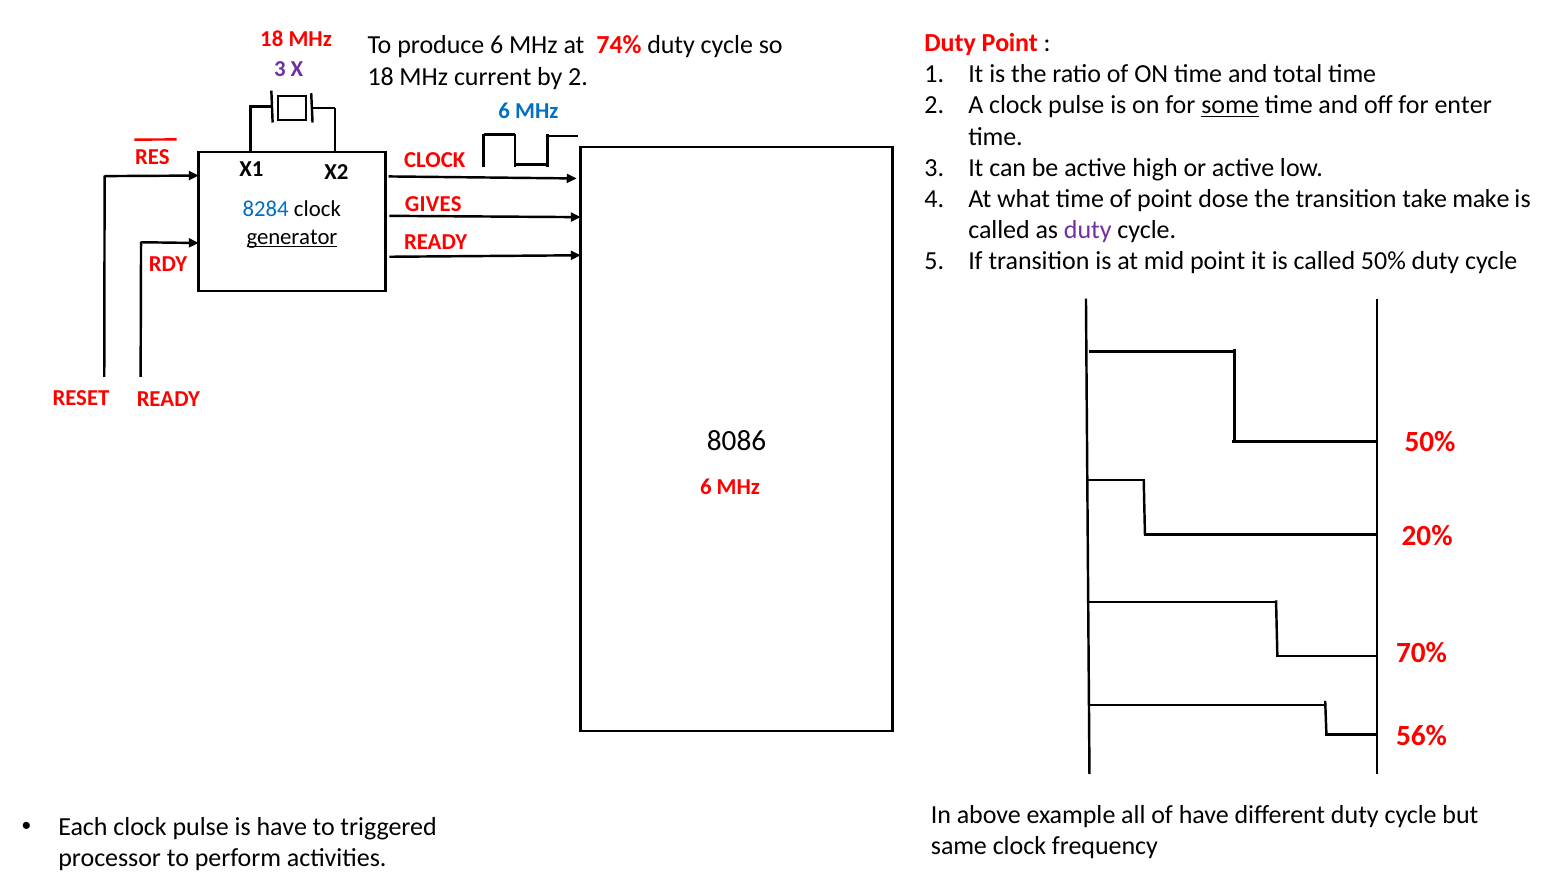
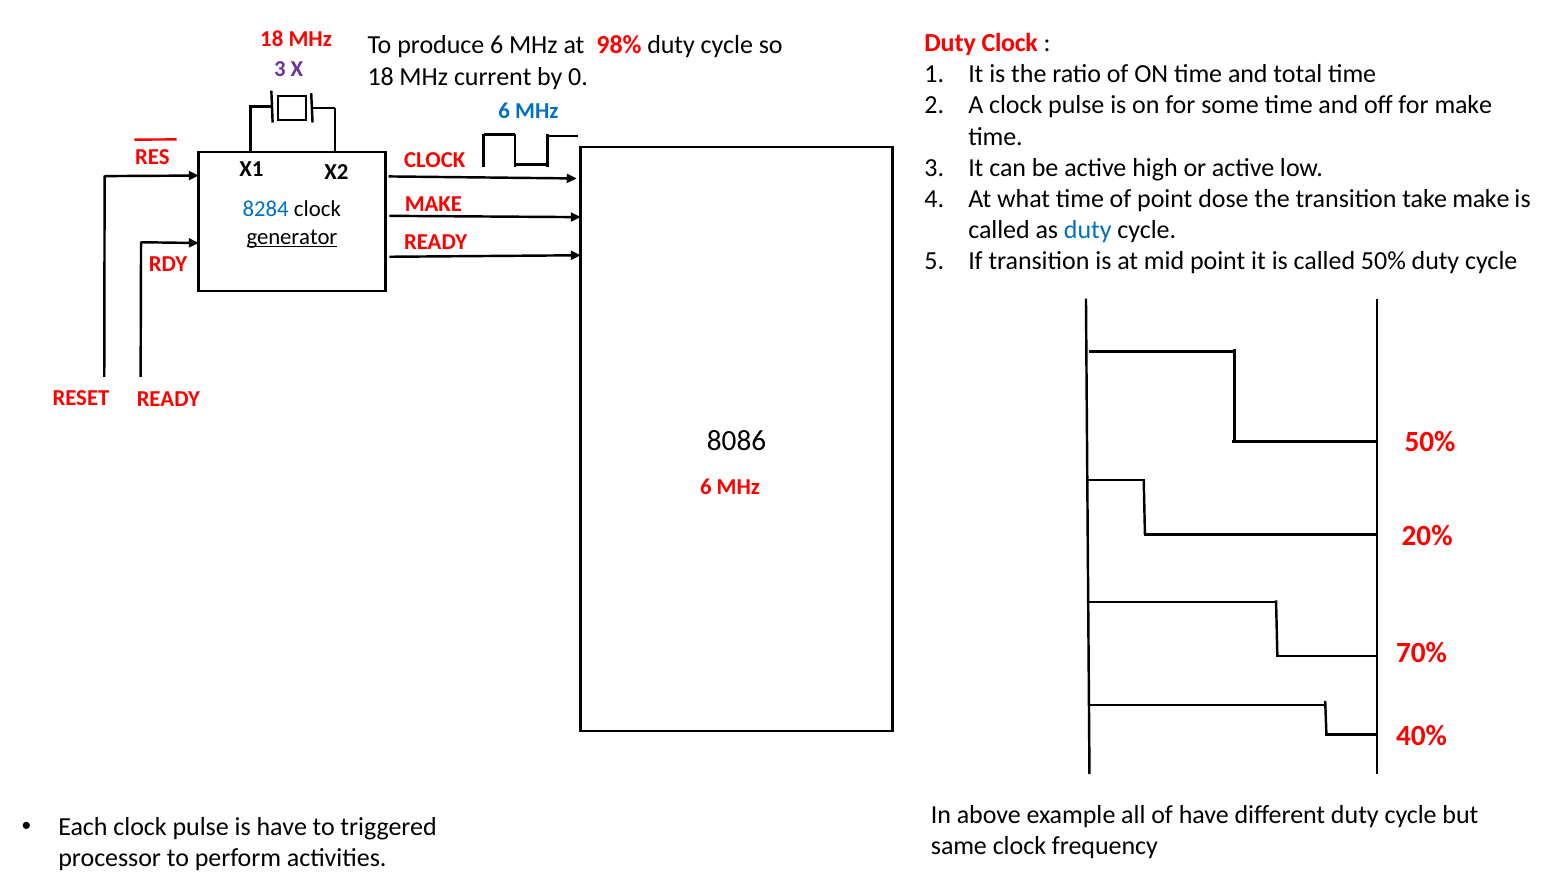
Duty Point: Point -> Clock (1010, 43)
74%: 74% -> 98% (619, 45)
by 2: 2 -> 0 (578, 77)
some underline: present -> none (1230, 105)
for enter: enter -> make (1463, 105)
GIVES: GIVES -> MAKE (433, 204)
duty colour: purple -> blue (1088, 230)
56%: 56% -> 40% (1422, 736)
